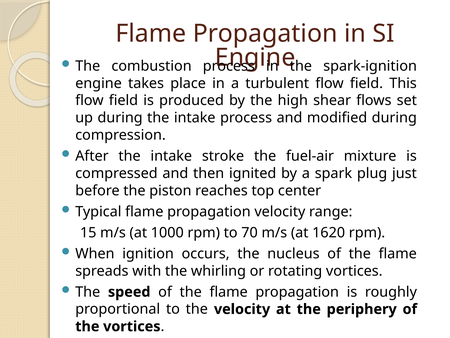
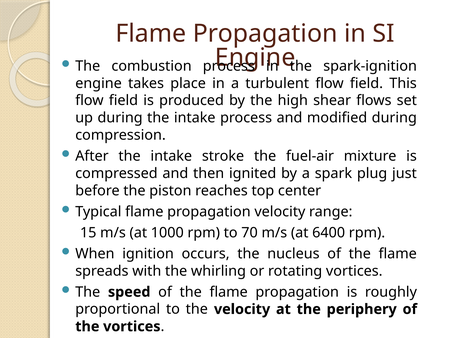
1620: 1620 -> 6400 (329, 232)
